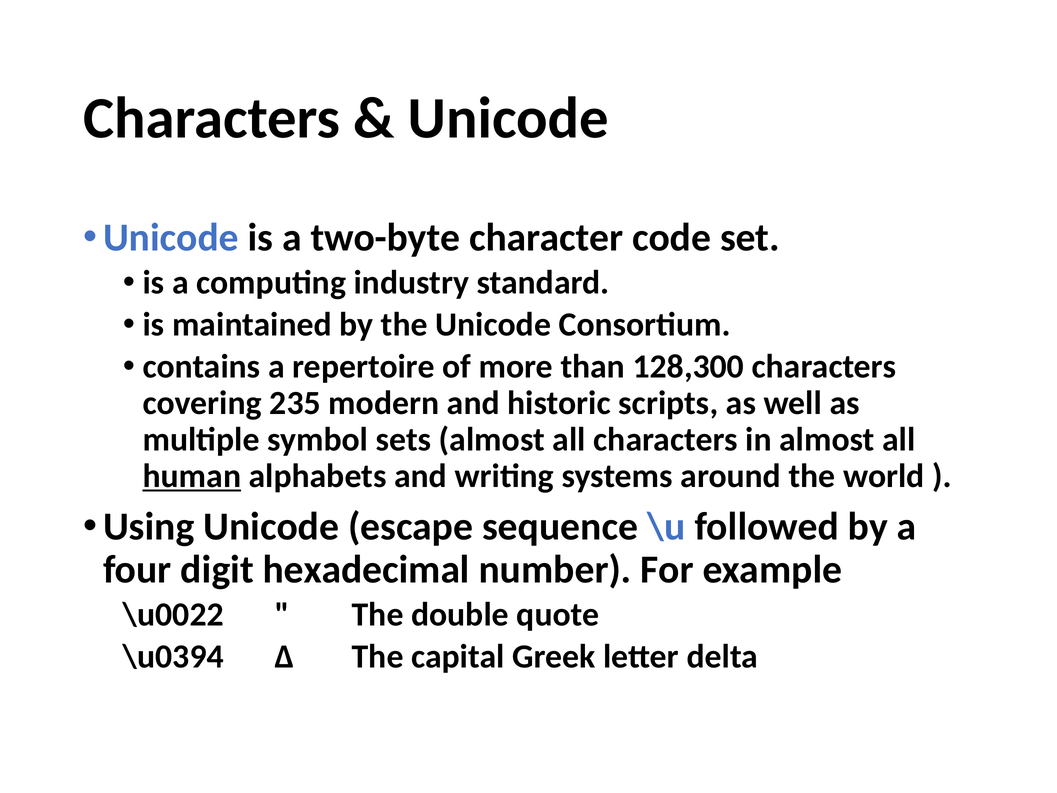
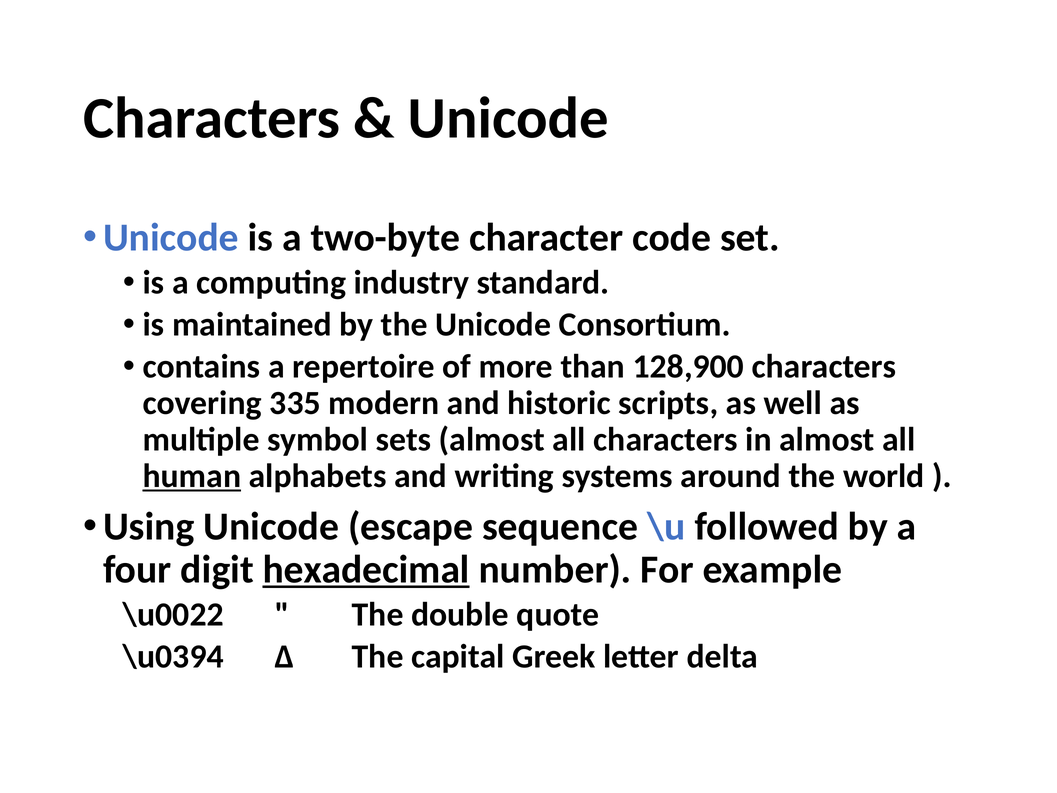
128,300: 128,300 -> 128,900 (688, 367)
235: 235 -> 335 (295, 403)
hexadecimal underline: none -> present (366, 569)
